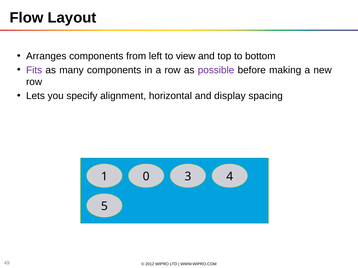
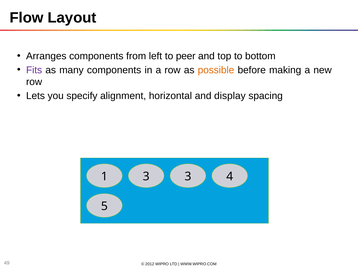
view: view -> peer (186, 56)
possible colour: purple -> orange (216, 70)
1 0: 0 -> 3 (146, 177)
